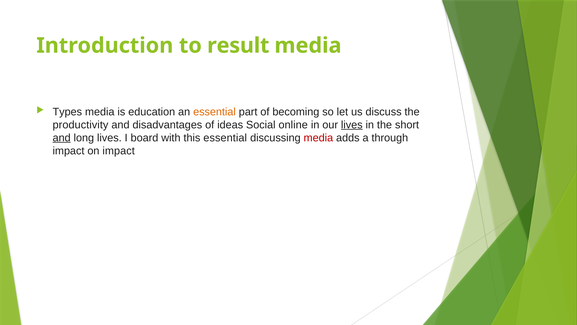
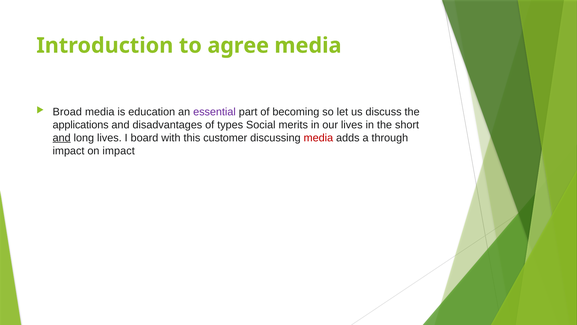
result: result -> agree (238, 46)
Types: Types -> Broad (67, 112)
essential colour: orange -> purple (214, 112)
productivity: productivity -> applications (81, 125)
ideas: ideas -> types (230, 125)
online: online -> merits (293, 125)
lives underline: present -> none (352, 125)
this essential: essential -> customer (225, 138)
